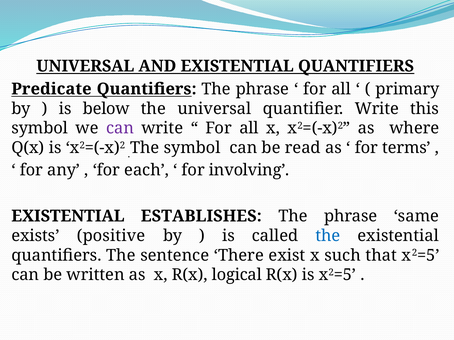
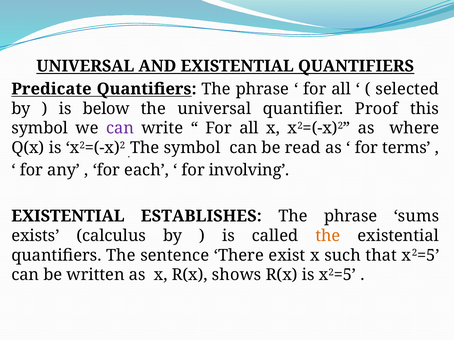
primary: primary -> selected (407, 89)
quantifier Write: Write -> Proof (377, 109)
same: same -> sums (416, 216)
positive: positive -> calculus (111, 236)
the colour: blue -> orange (328, 236)
logical: logical -> shows (237, 275)
